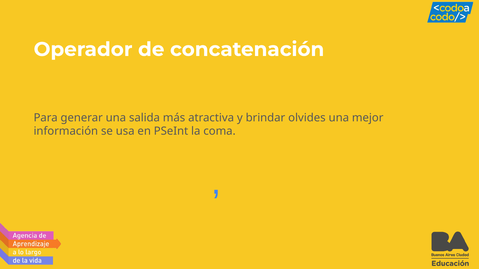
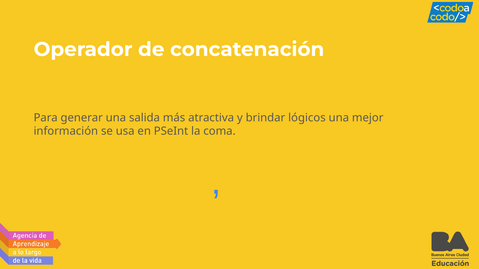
olvides: olvides -> lógicos (307, 118)
